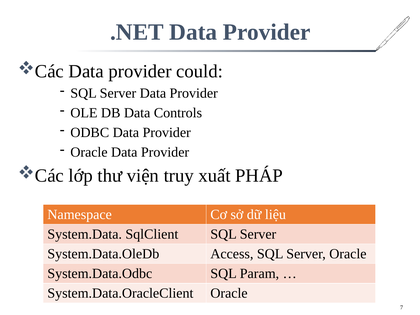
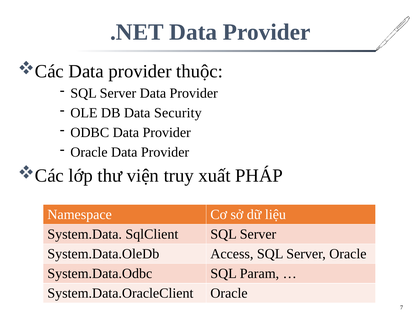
could: could -> thuộc (200, 71)
Controls: Controls -> Security (178, 113)
